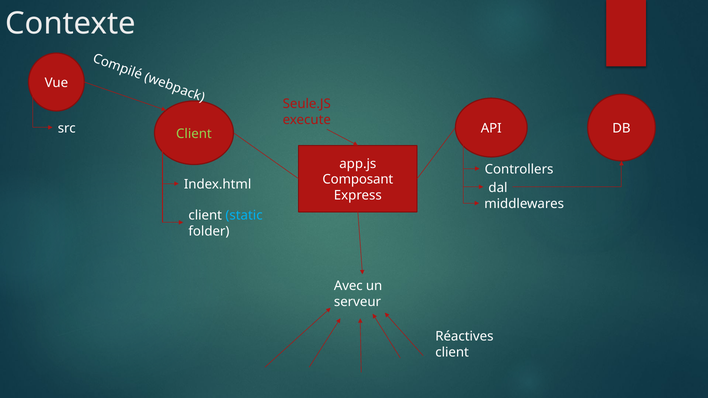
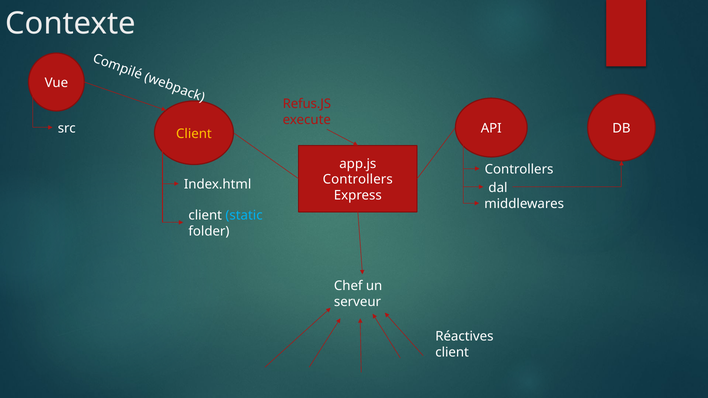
Seule.JS: Seule.JS -> Refus.JS (307, 104)
Client colour: light green -> yellow (194, 134)
Composant: Composant -> Controllers (358, 180)
Avec: Avec -> Chef (348, 286)
